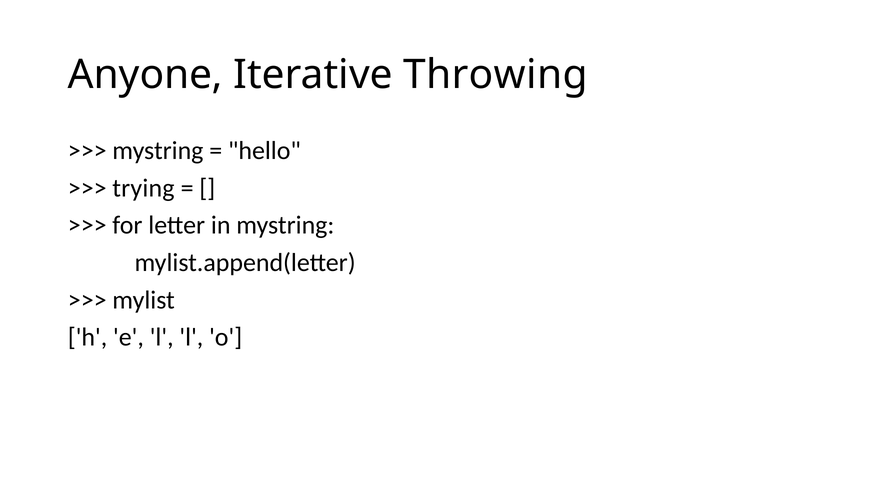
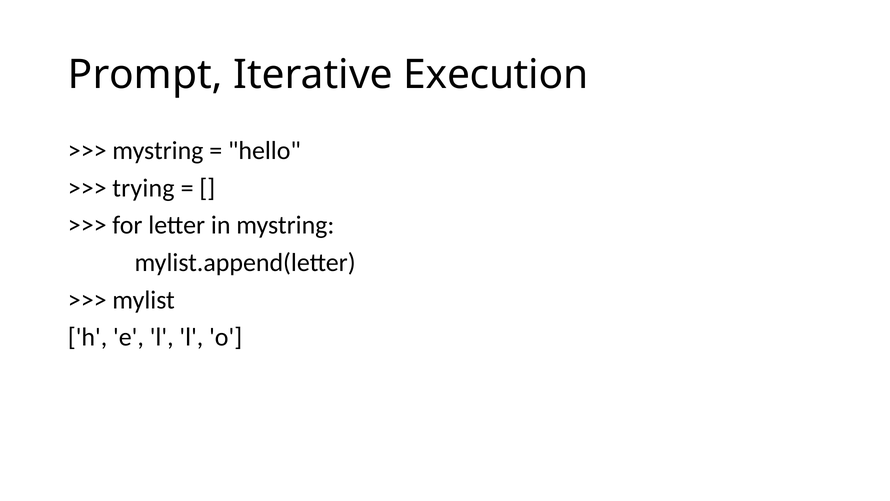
Anyone: Anyone -> Prompt (145, 75)
Throwing: Throwing -> Execution (496, 75)
